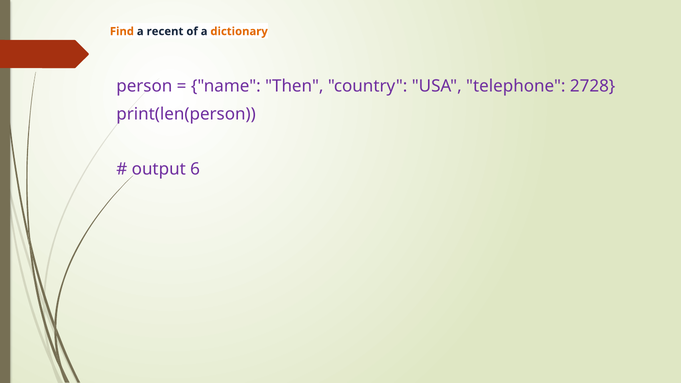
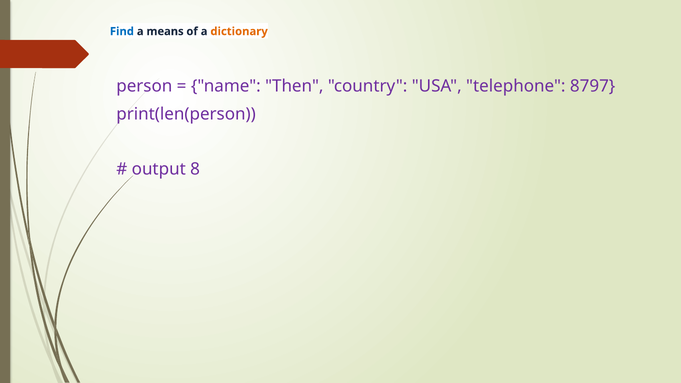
Find colour: orange -> blue (122, 31)
recent: recent -> means (165, 31)
2728: 2728 -> 8797 (593, 86)
6: 6 -> 8 (195, 169)
